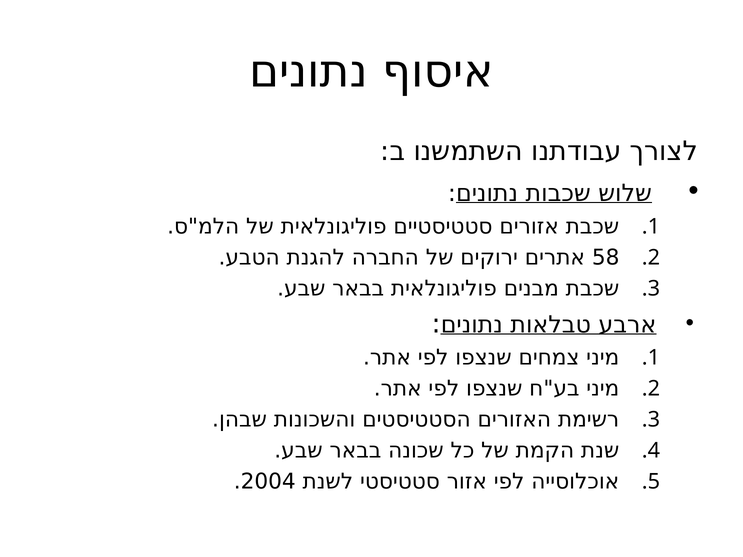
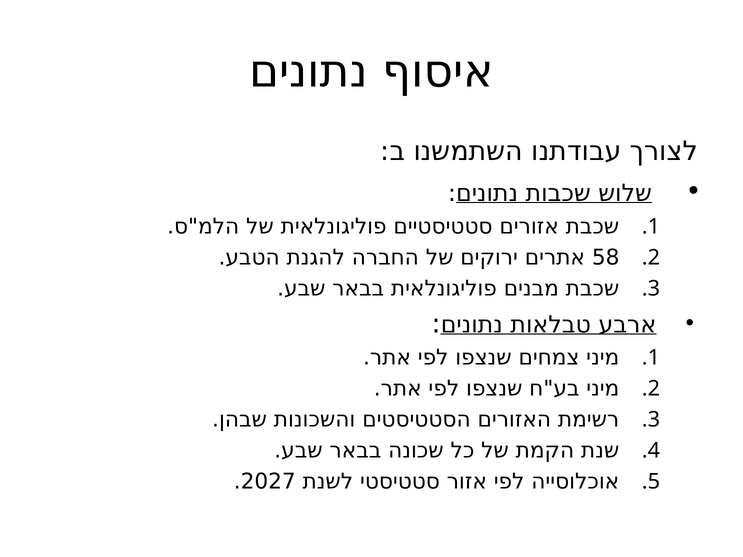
2004: 2004 -> 2027 (268, 482)
